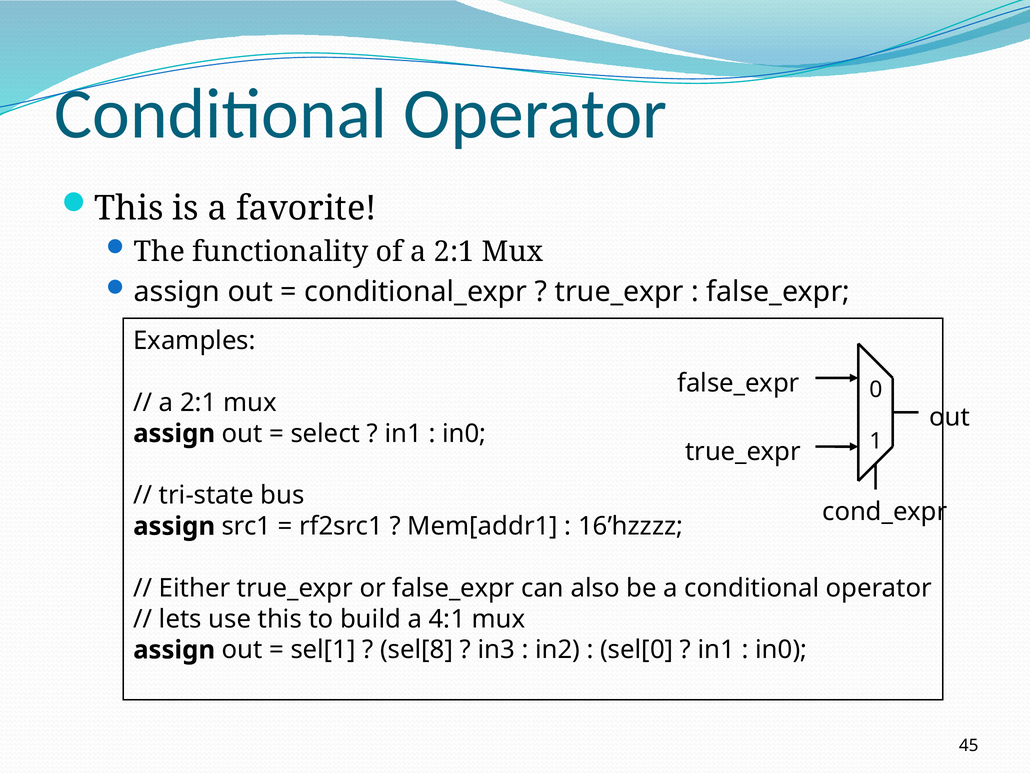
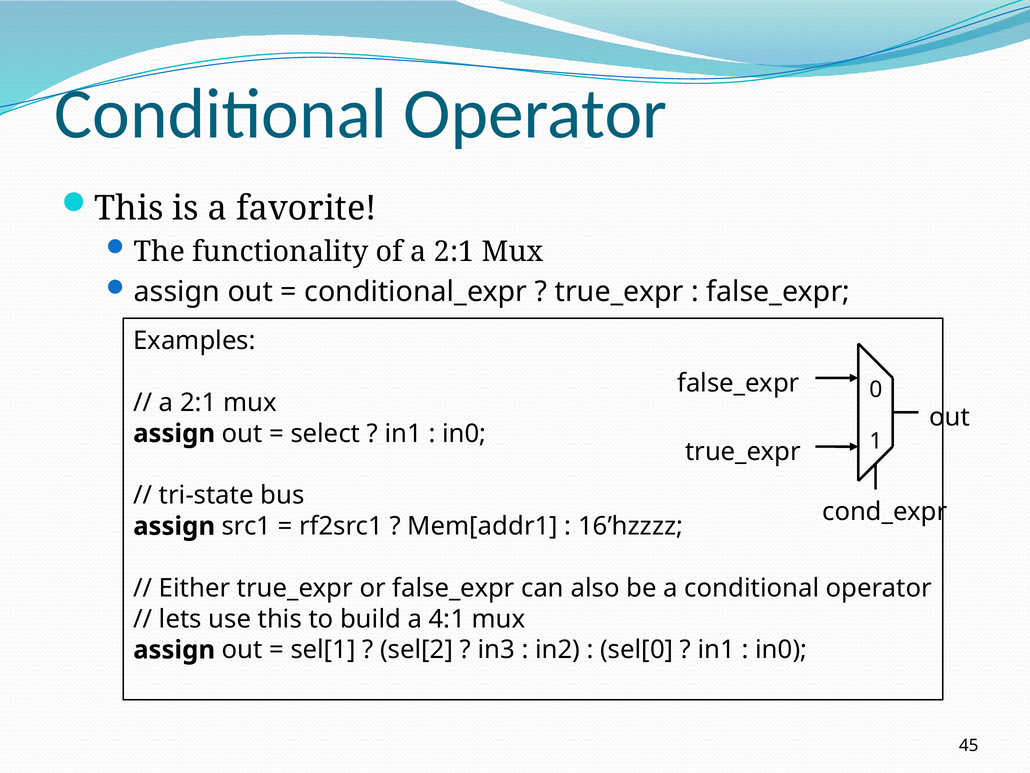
sel[8: sel[8 -> sel[2 (417, 650)
